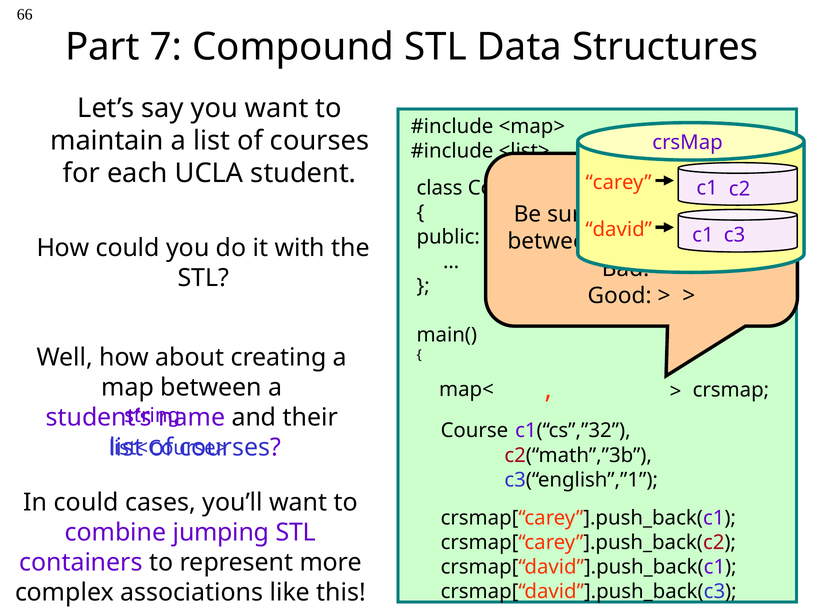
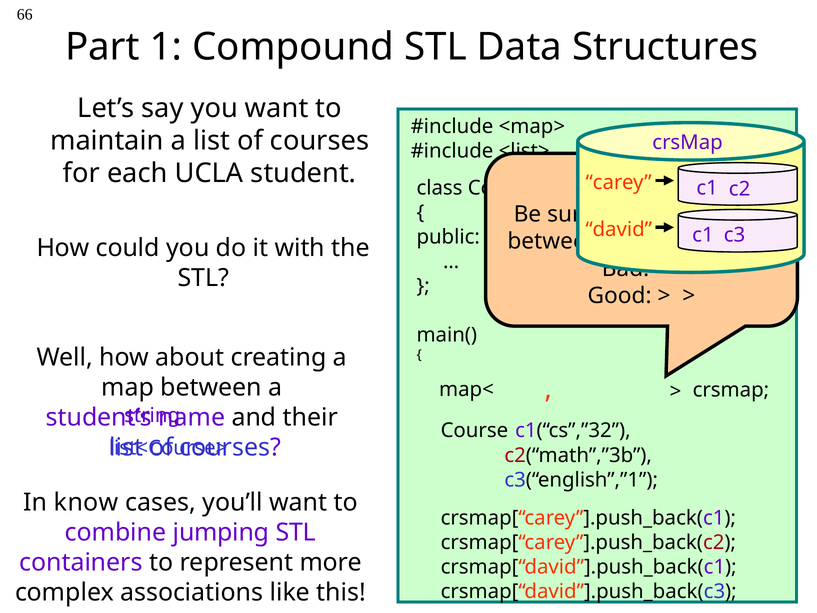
7: 7 -> 1 (166, 47)
In could: could -> know (86, 502)
